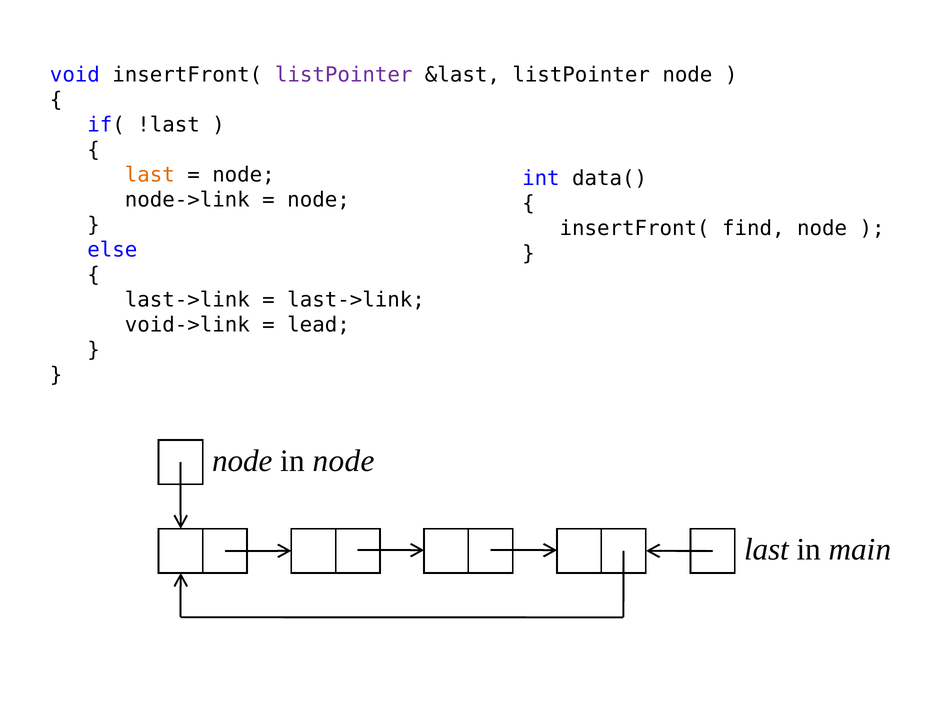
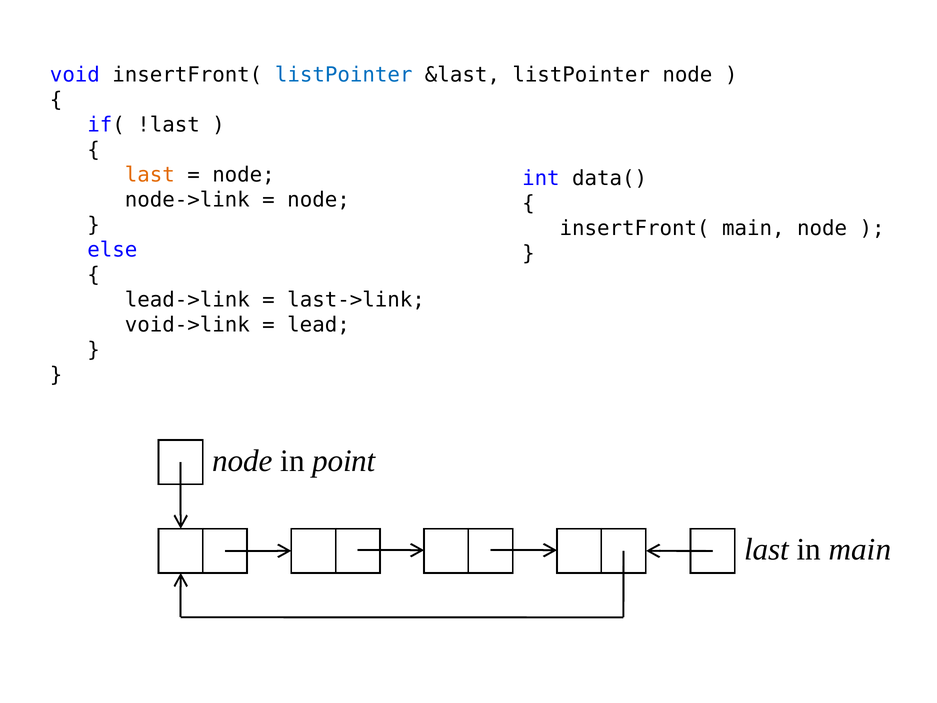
listPointer colour: purple -> blue (344, 75)
insertFront( find: find -> main (753, 228)
last->link: last->link -> lead->link (187, 300)
in node: node -> point (344, 461)
